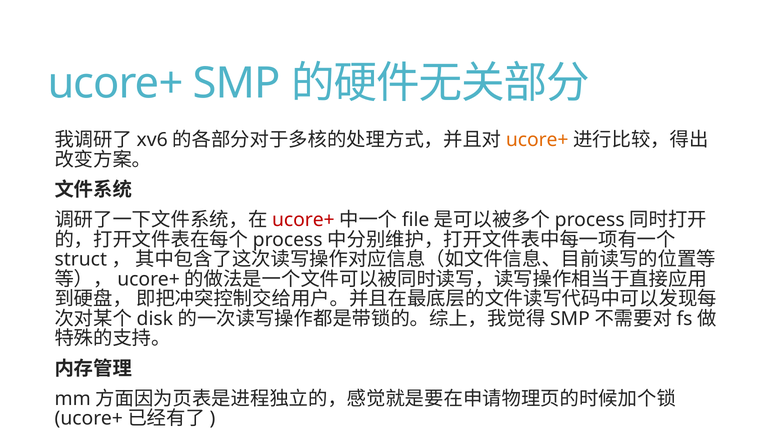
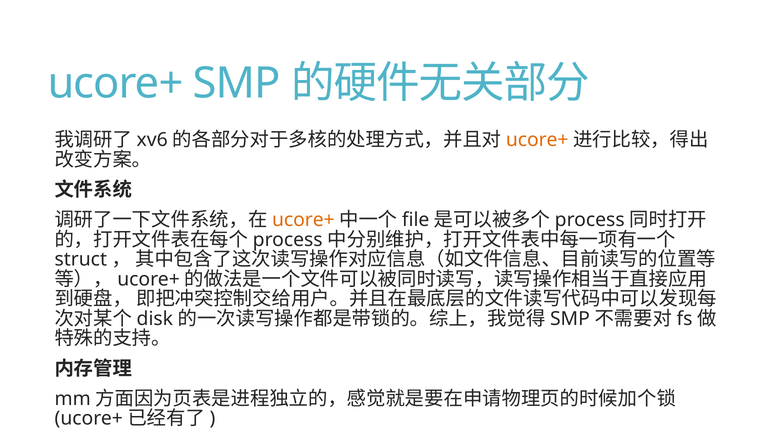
ucore+ colour: red -> orange (303, 220)
